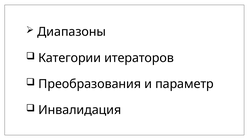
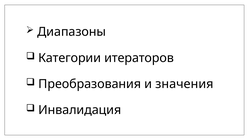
параметр: параметр -> значения (184, 84)
